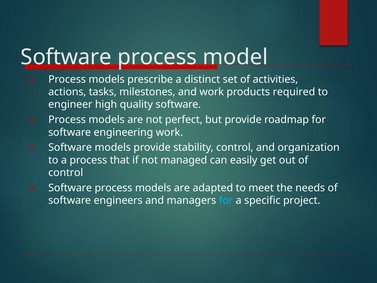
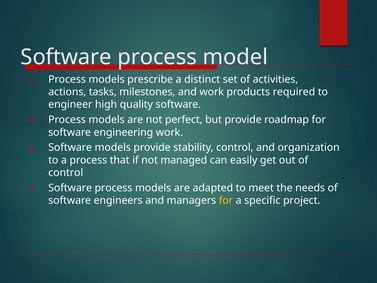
for colour: light blue -> yellow (226, 200)
